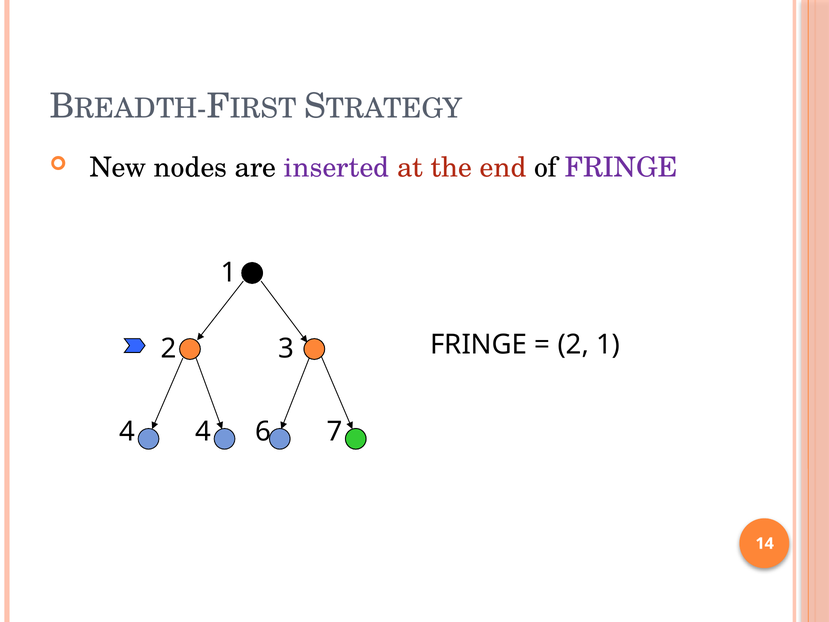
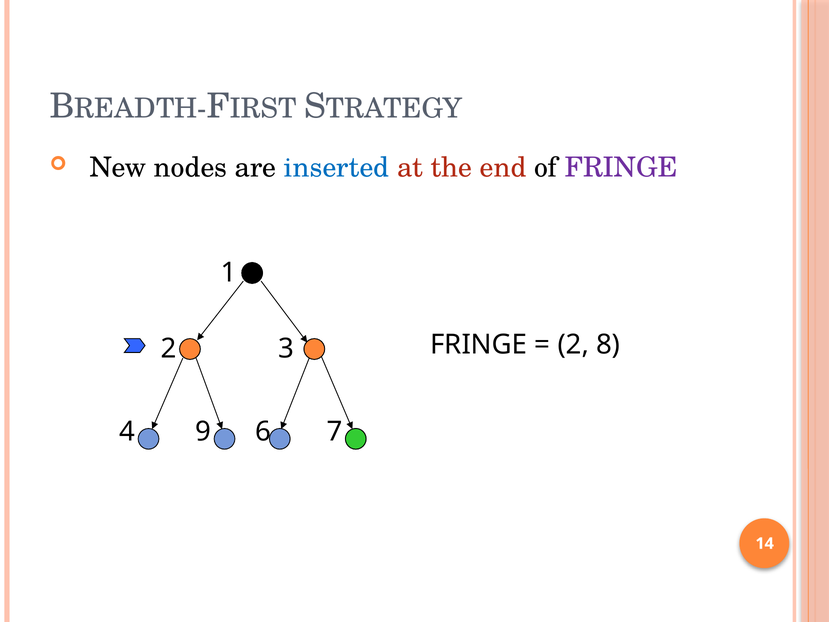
inserted colour: purple -> blue (337, 168)
2 1: 1 -> 8 (608, 345)
4 4: 4 -> 9 (203, 431)
